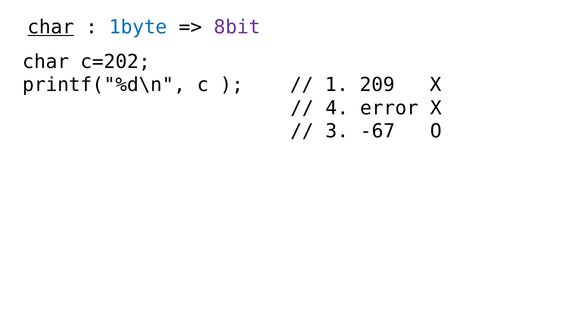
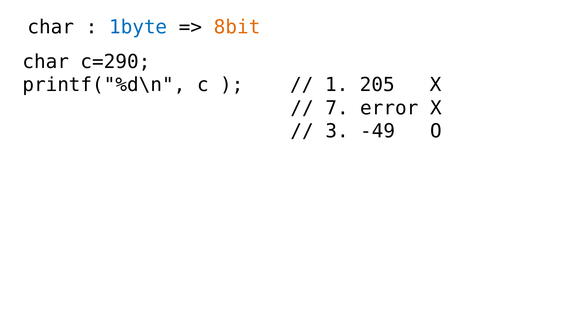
char underline: present -> none (51, 27)
8bit colour: purple -> orange (237, 27)
c=202: c=202 -> c=290 (116, 62)
209: 209 -> 205 (377, 85)
4: 4 -> 7 (337, 108)
-67: -67 -> -49 (378, 131)
